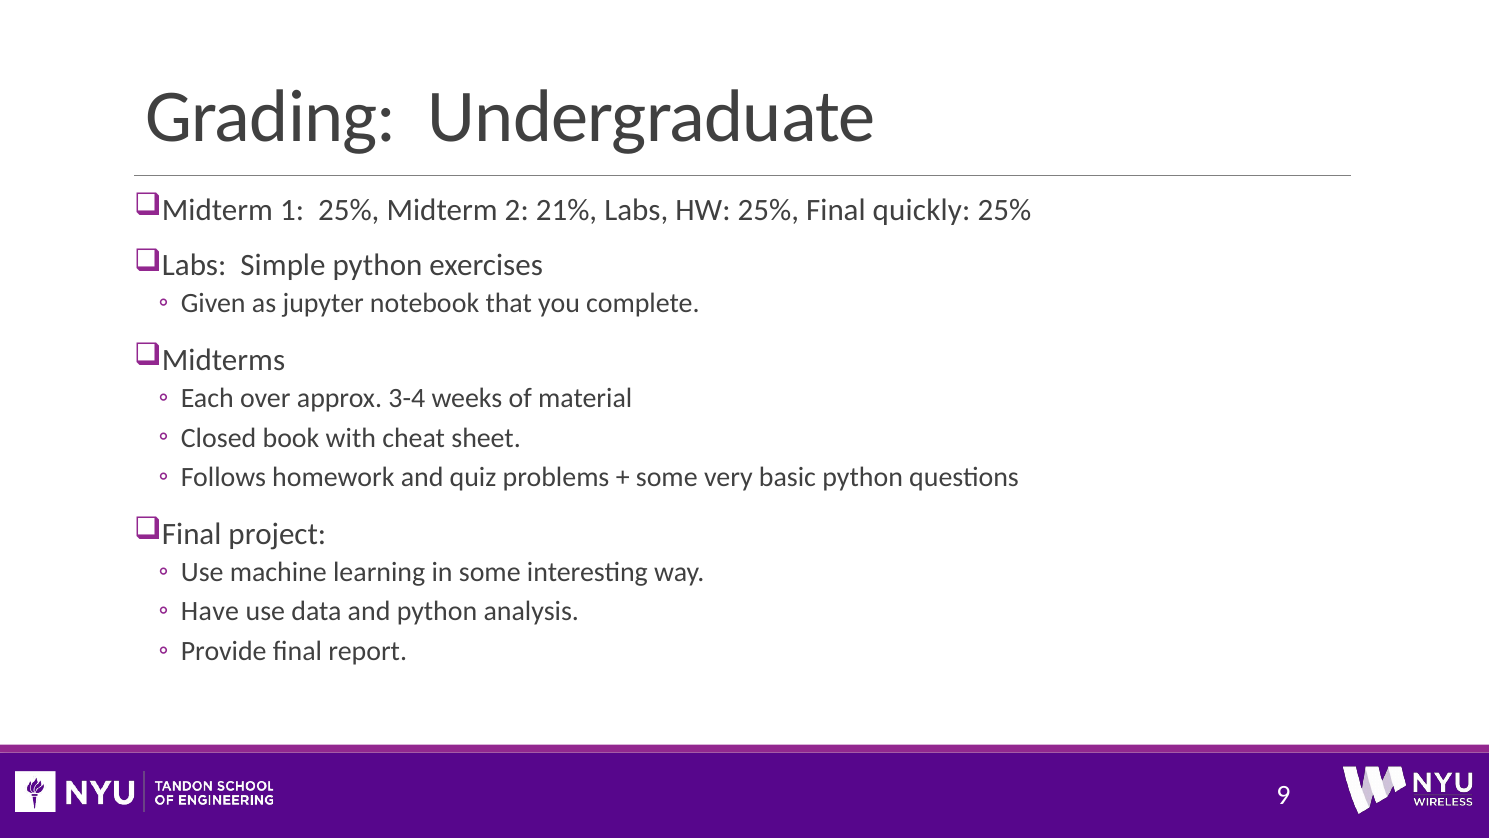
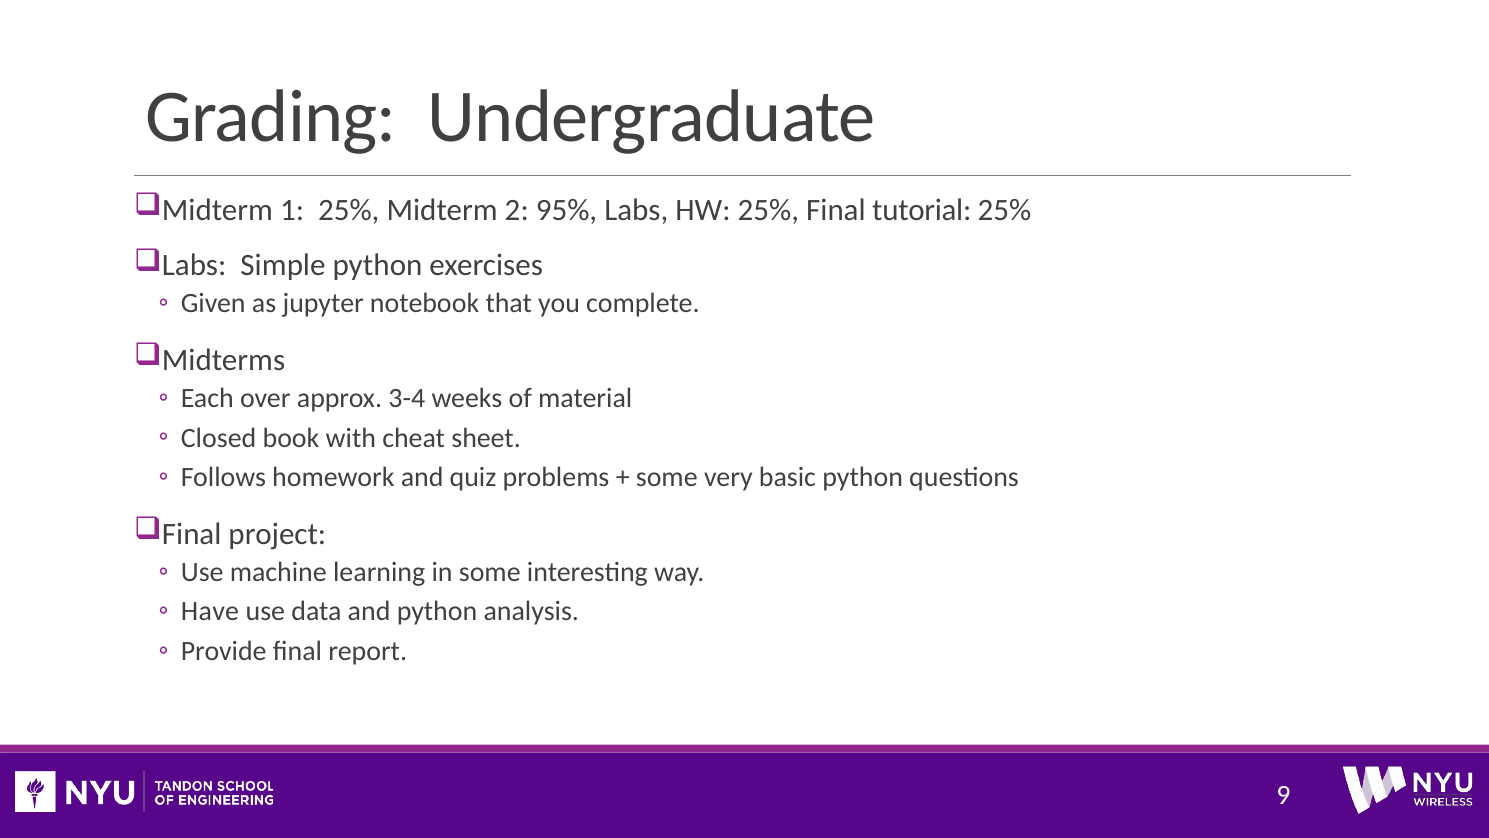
21%: 21% -> 95% (566, 210)
quickly: quickly -> tutorial (922, 210)
